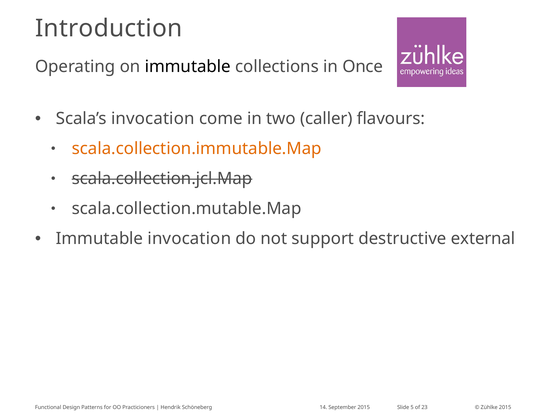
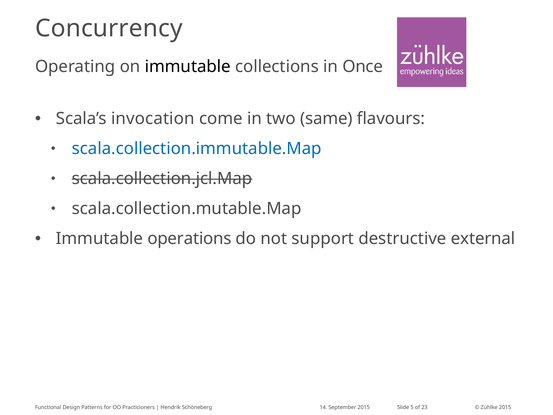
Introduction: Introduction -> Concurrency (109, 28)
caller: caller -> same (326, 119)
scala.collection.immutable.Map colour: orange -> blue (197, 149)
Immutable invocation: invocation -> operations (189, 239)
